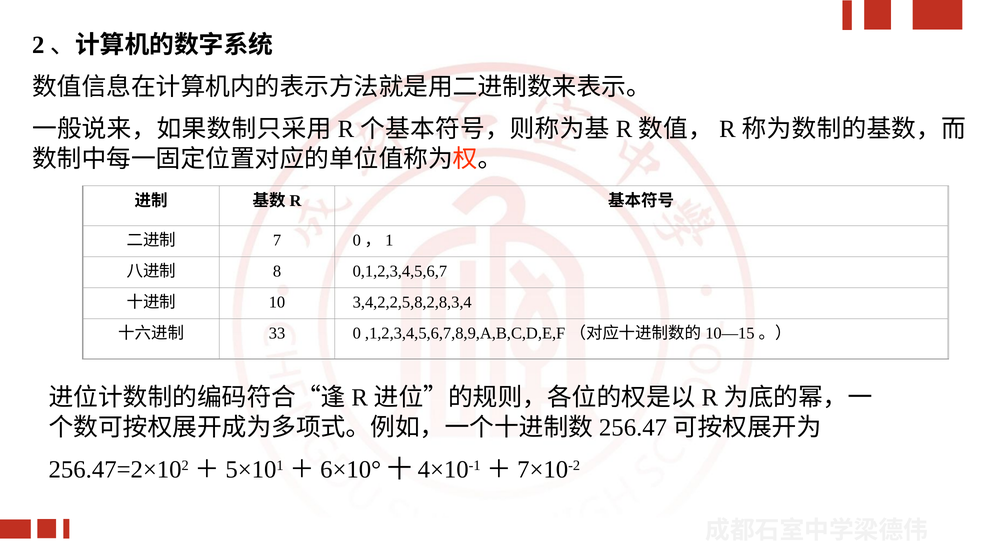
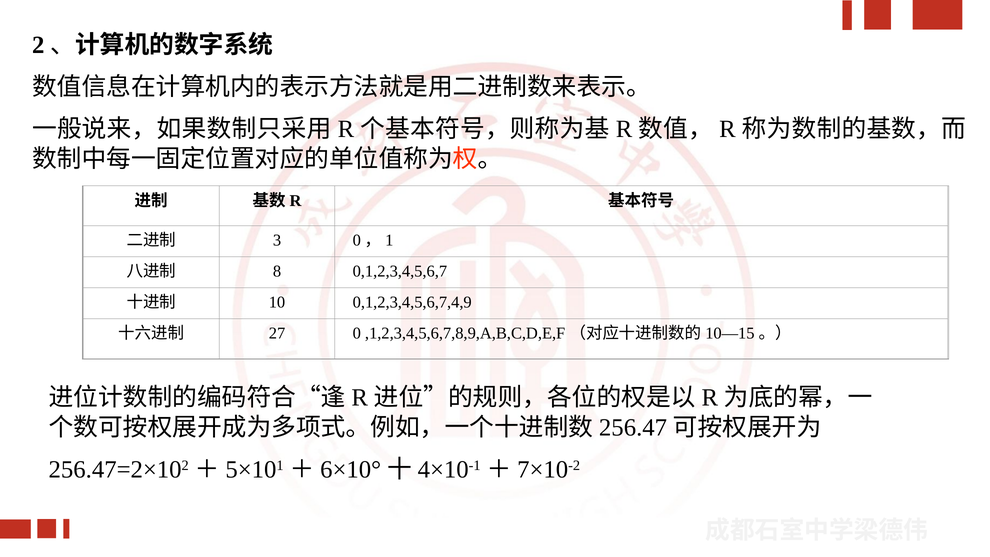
7: 7 -> 3 (277, 240)
3,4,2,2,5,8,2,8,3,4: 3,4,2,2,5,8,2,8,3,4 -> 0,1,2,3,4,5,6,7,4,9 (412, 302)
33: 33 -> 27 (277, 333)
